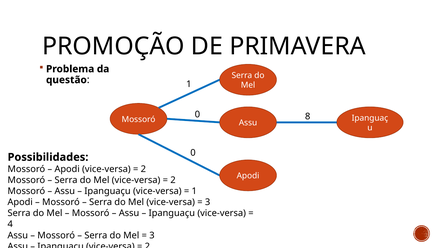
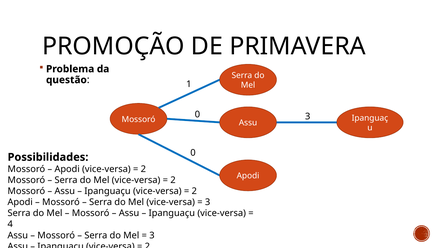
0 8: 8 -> 3 (308, 117)
1: 1 -> 2 (194, 192)
